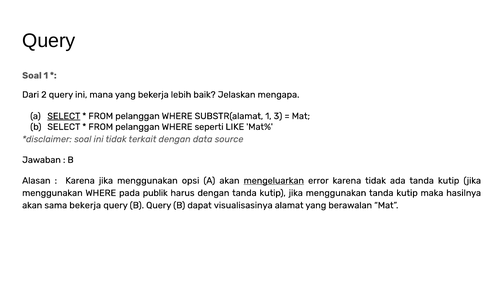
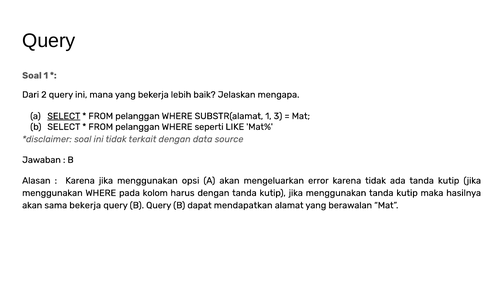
mengeluarkan underline: present -> none (274, 181)
publik: publik -> kolom (155, 193)
visualisasinya: visualisasinya -> mendapatkan (243, 205)
